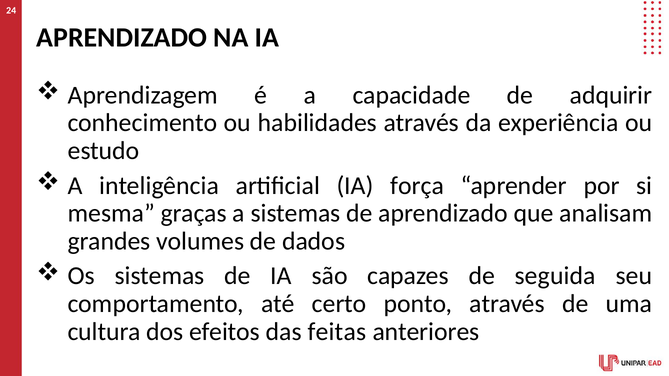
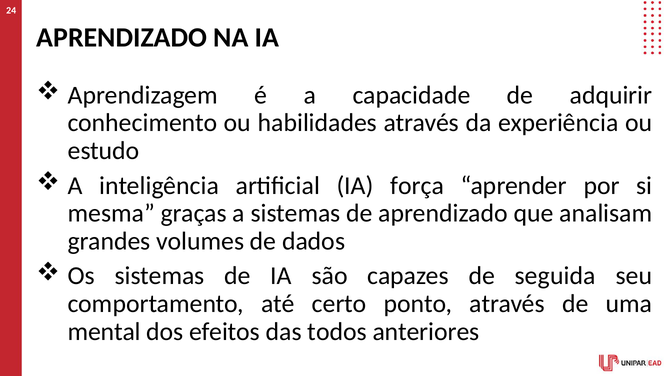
cultura: cultura -> mental (104, 332)
feitas: feitas -> todos (337, 332)
